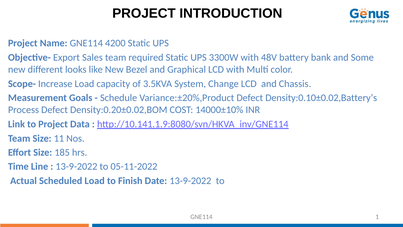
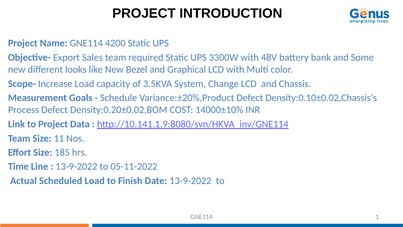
Density:0.10±0.02,Battery’s: Density:0.10±0.02,Battery’s -> Density:0.10±0.02,Chassis’s (321, 98)
